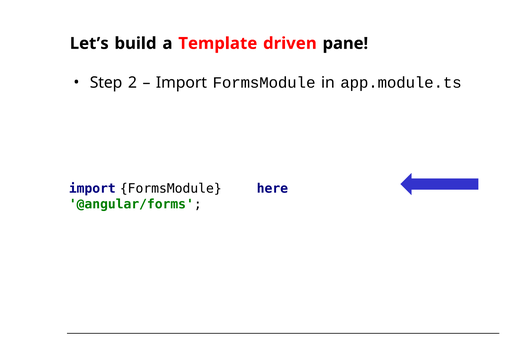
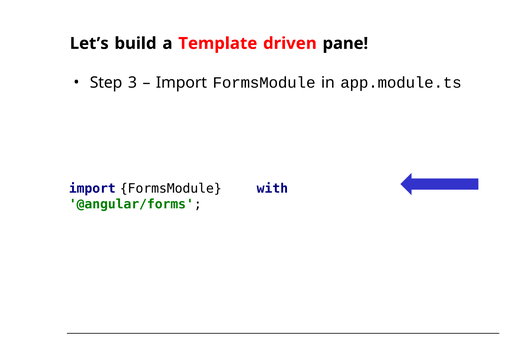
2: 2 -> 3 (132, 83)
here: here -> with (272, 189)
